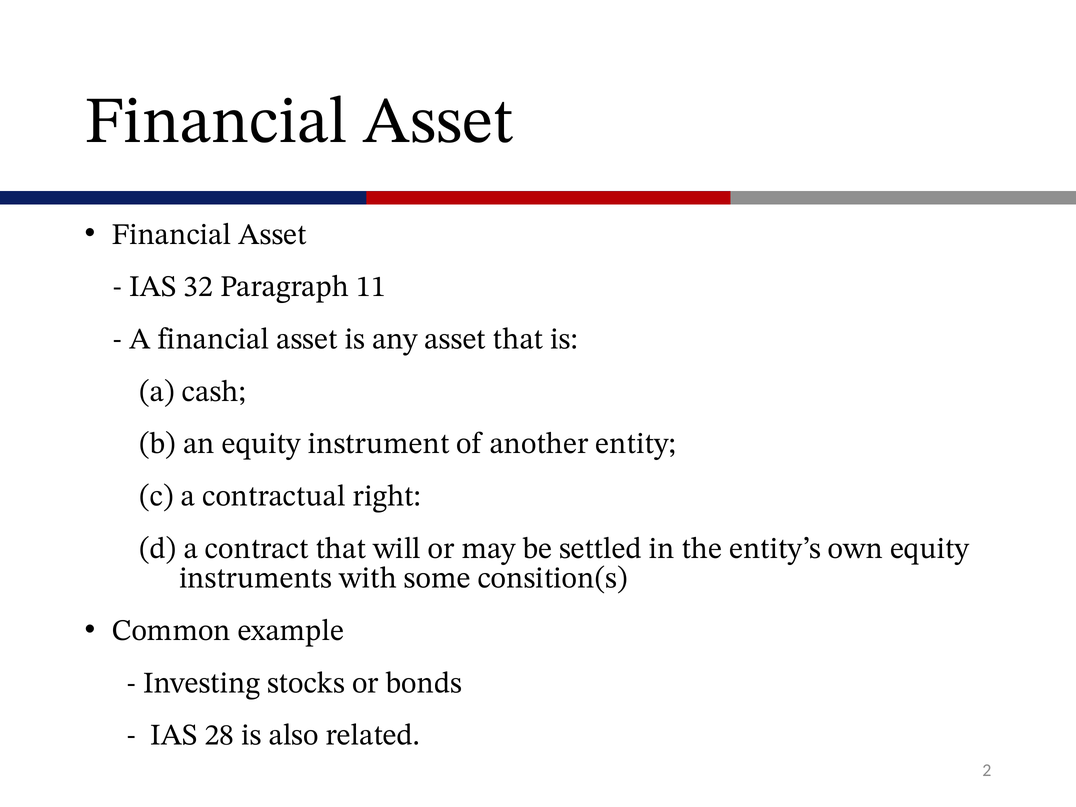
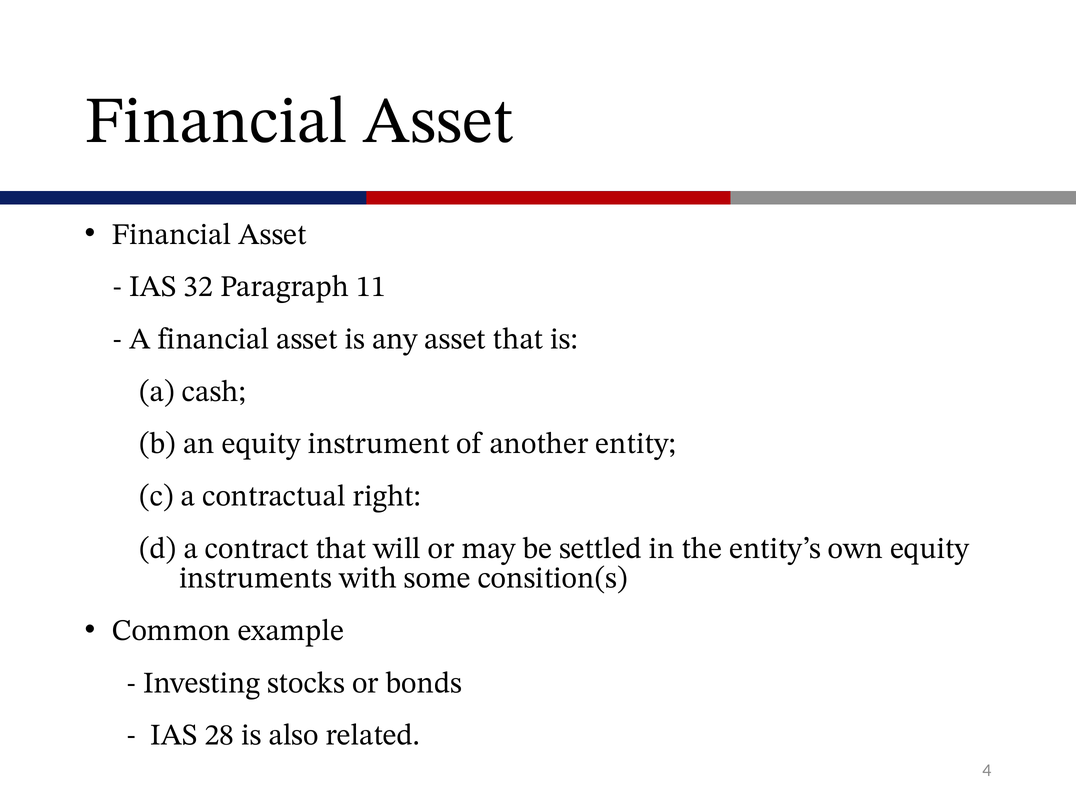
2: 2 -> 4 (987, 771)
